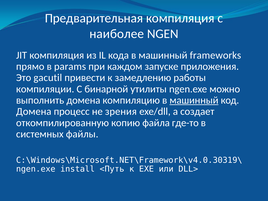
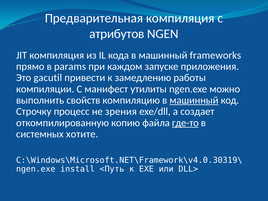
наиболее: наиболее -> атрибутов (117, 34)
бинарной: бинарной -> манифест (106, 89)
выполнить домена: домена -> свойств (83, 100)
Домена: Домена -> Строчку (34, 112)
где-то underline: none -> present (185, 123)
файлы: файлы -> хотите (82, 134)
